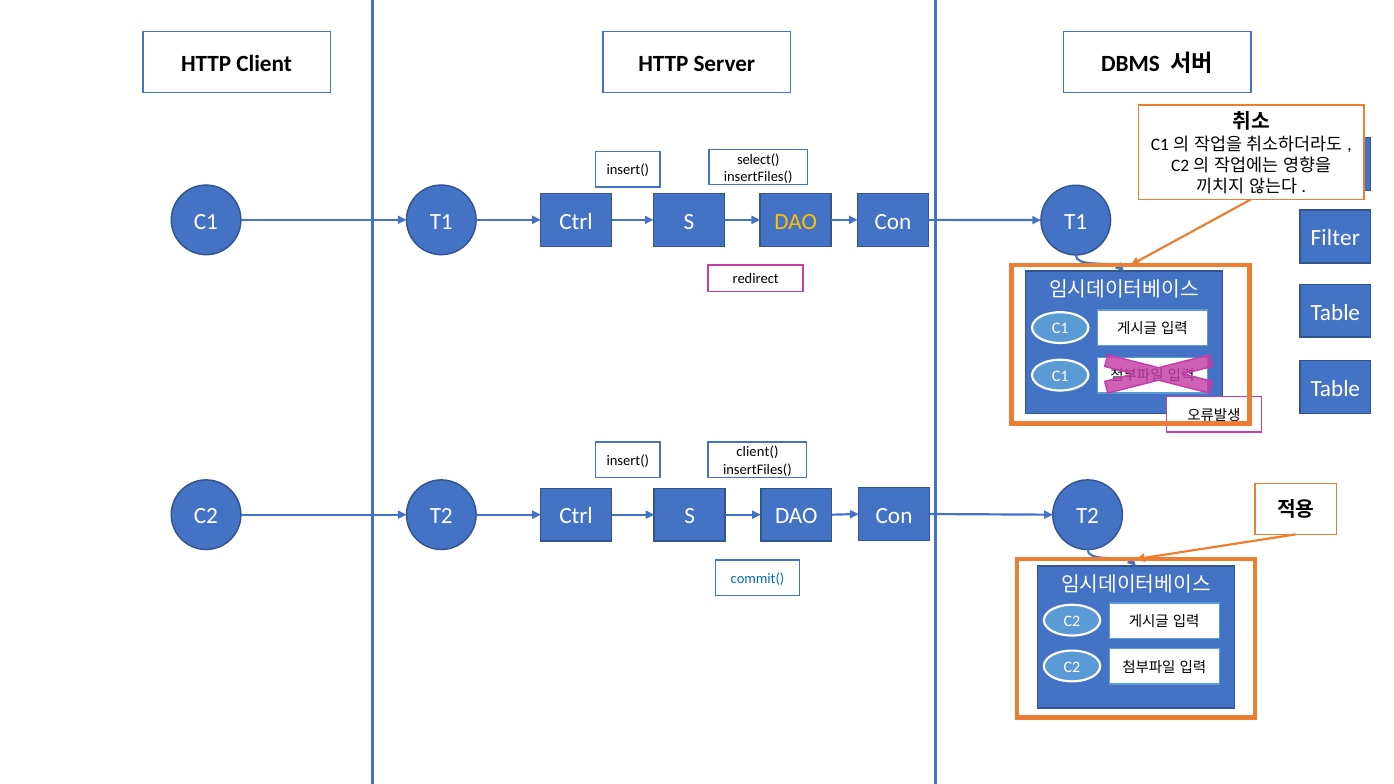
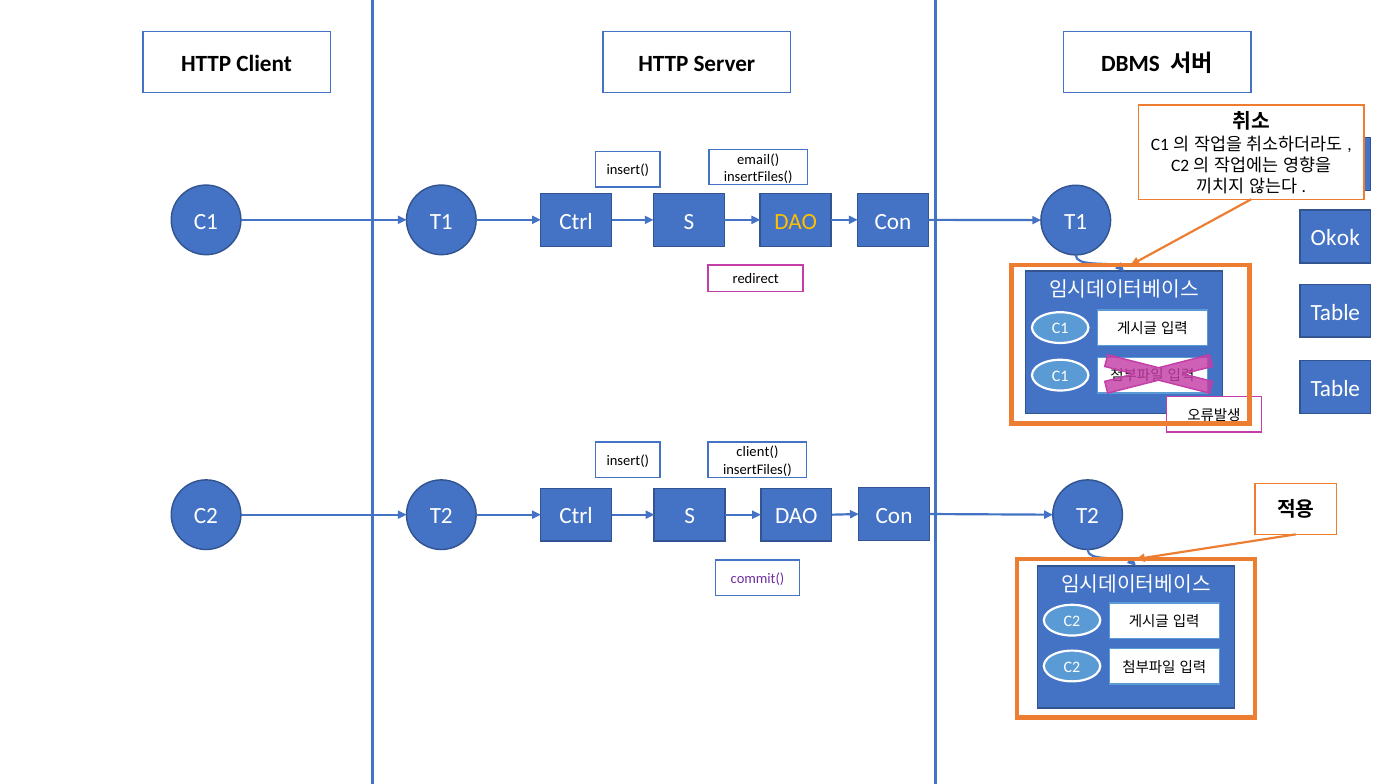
select(: select( -> email( (758, 159)
Filter: Filter -> Okok (1335, 238)
commit( colour: blue -> purple (757, 579)
